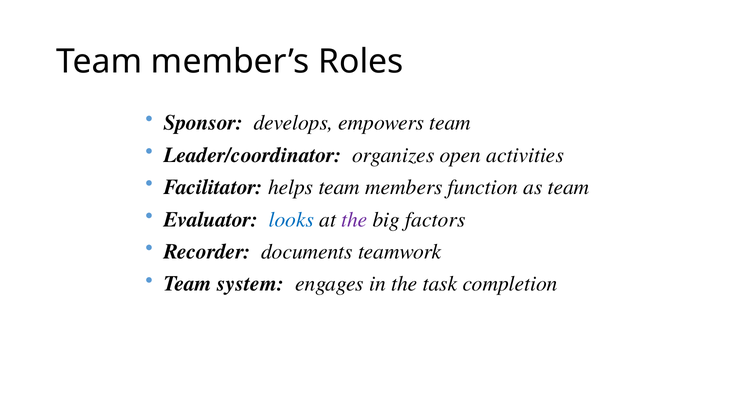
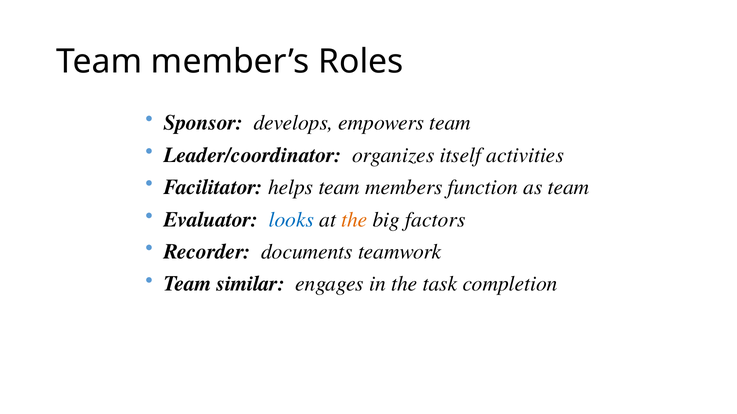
open: open -> itself (460, 155)
the colour: purple -> orange (354, 220)
system: system -> similar (251, 284)
